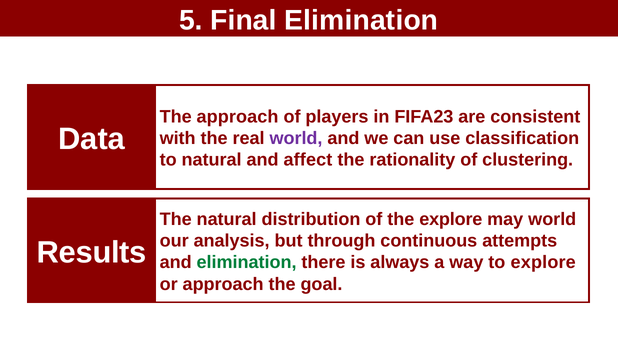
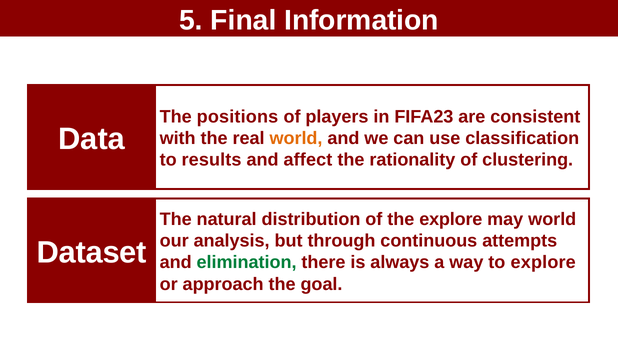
Final Elimination: Elimination -> Information (361, 20)
The approach: approach -> positions (237, 116)
world colour: purple -> orange (296, 138)
to natural: natural -> results (212, 160)
Results: Results -> Dataset (92, 252)
